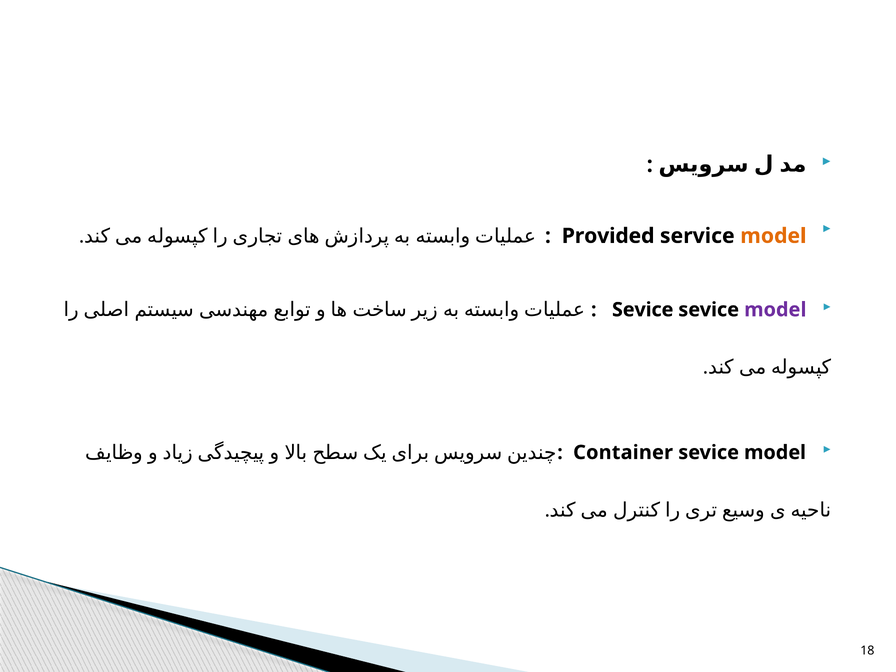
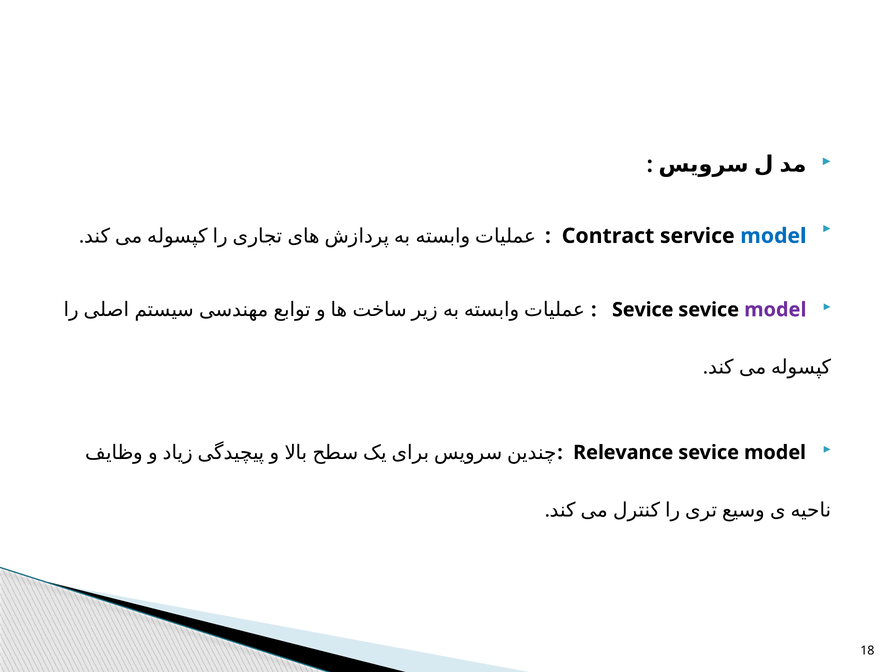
Provided: Provided -> Contract (608, 236)
model colour: orange -> blue (773, 236)
Container: Container -> Relevance (623, 453)
